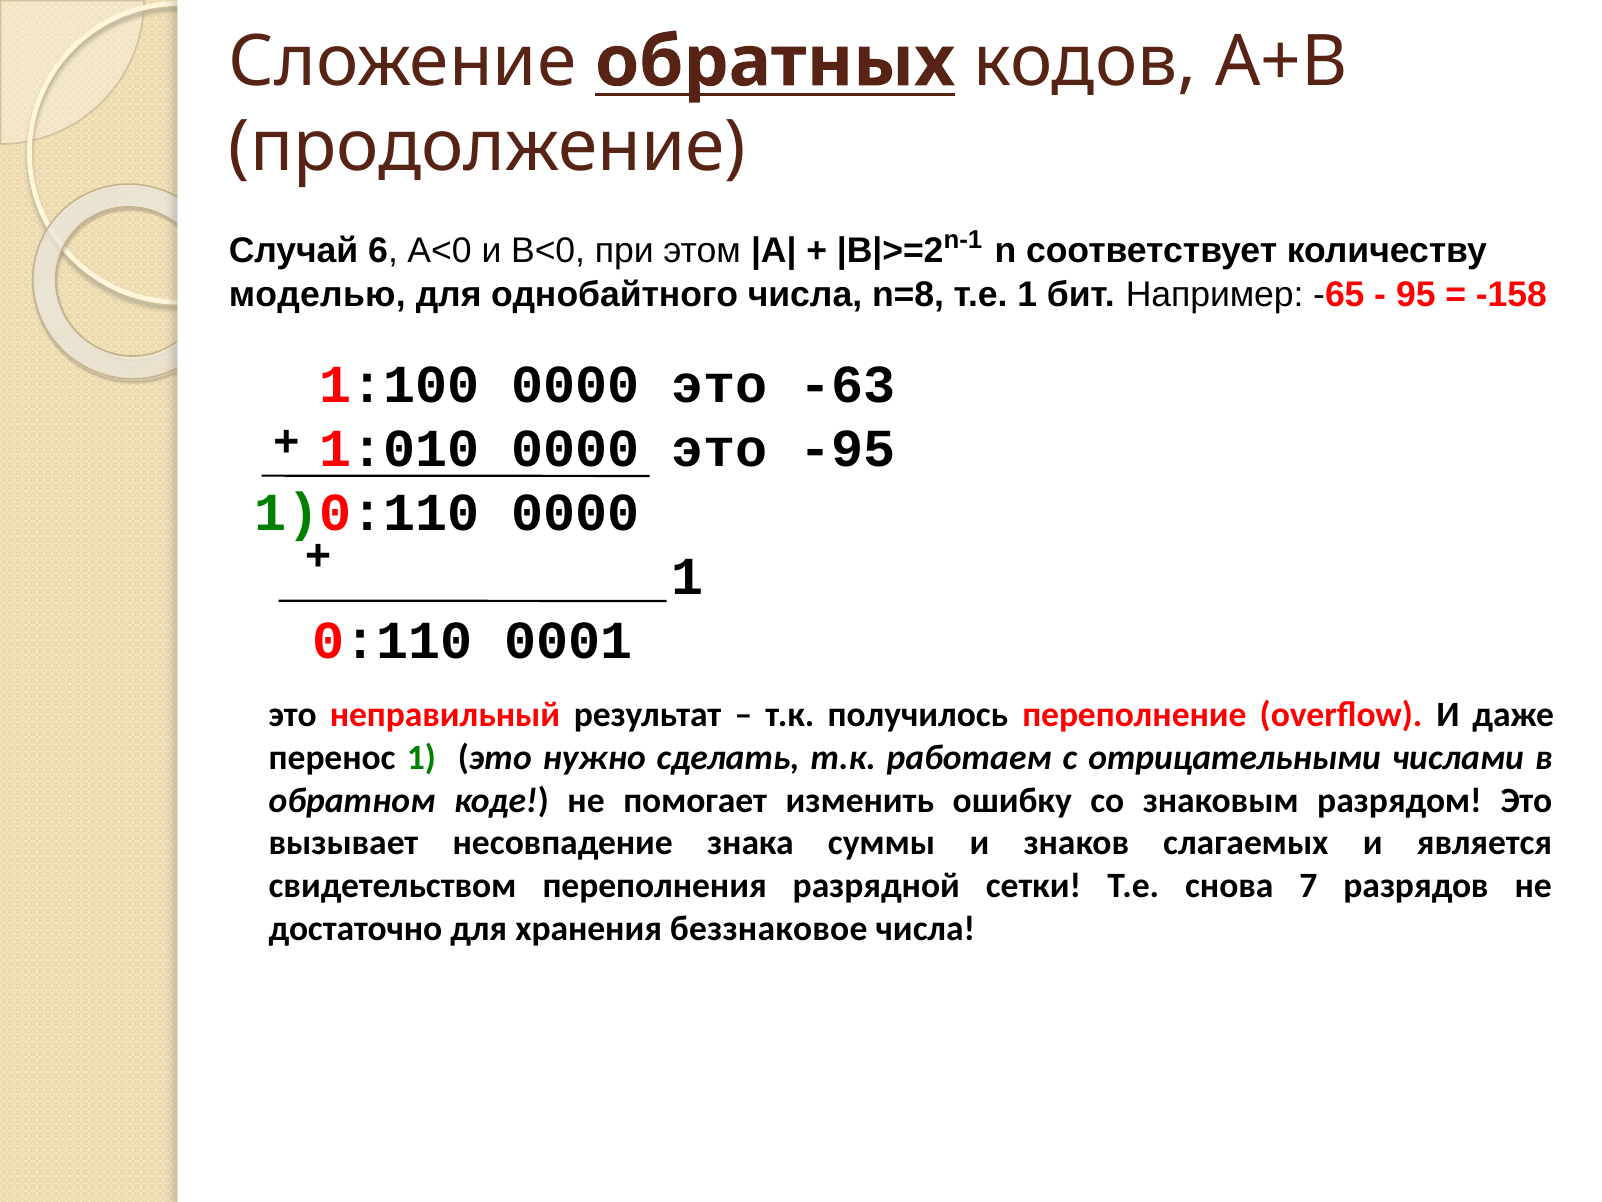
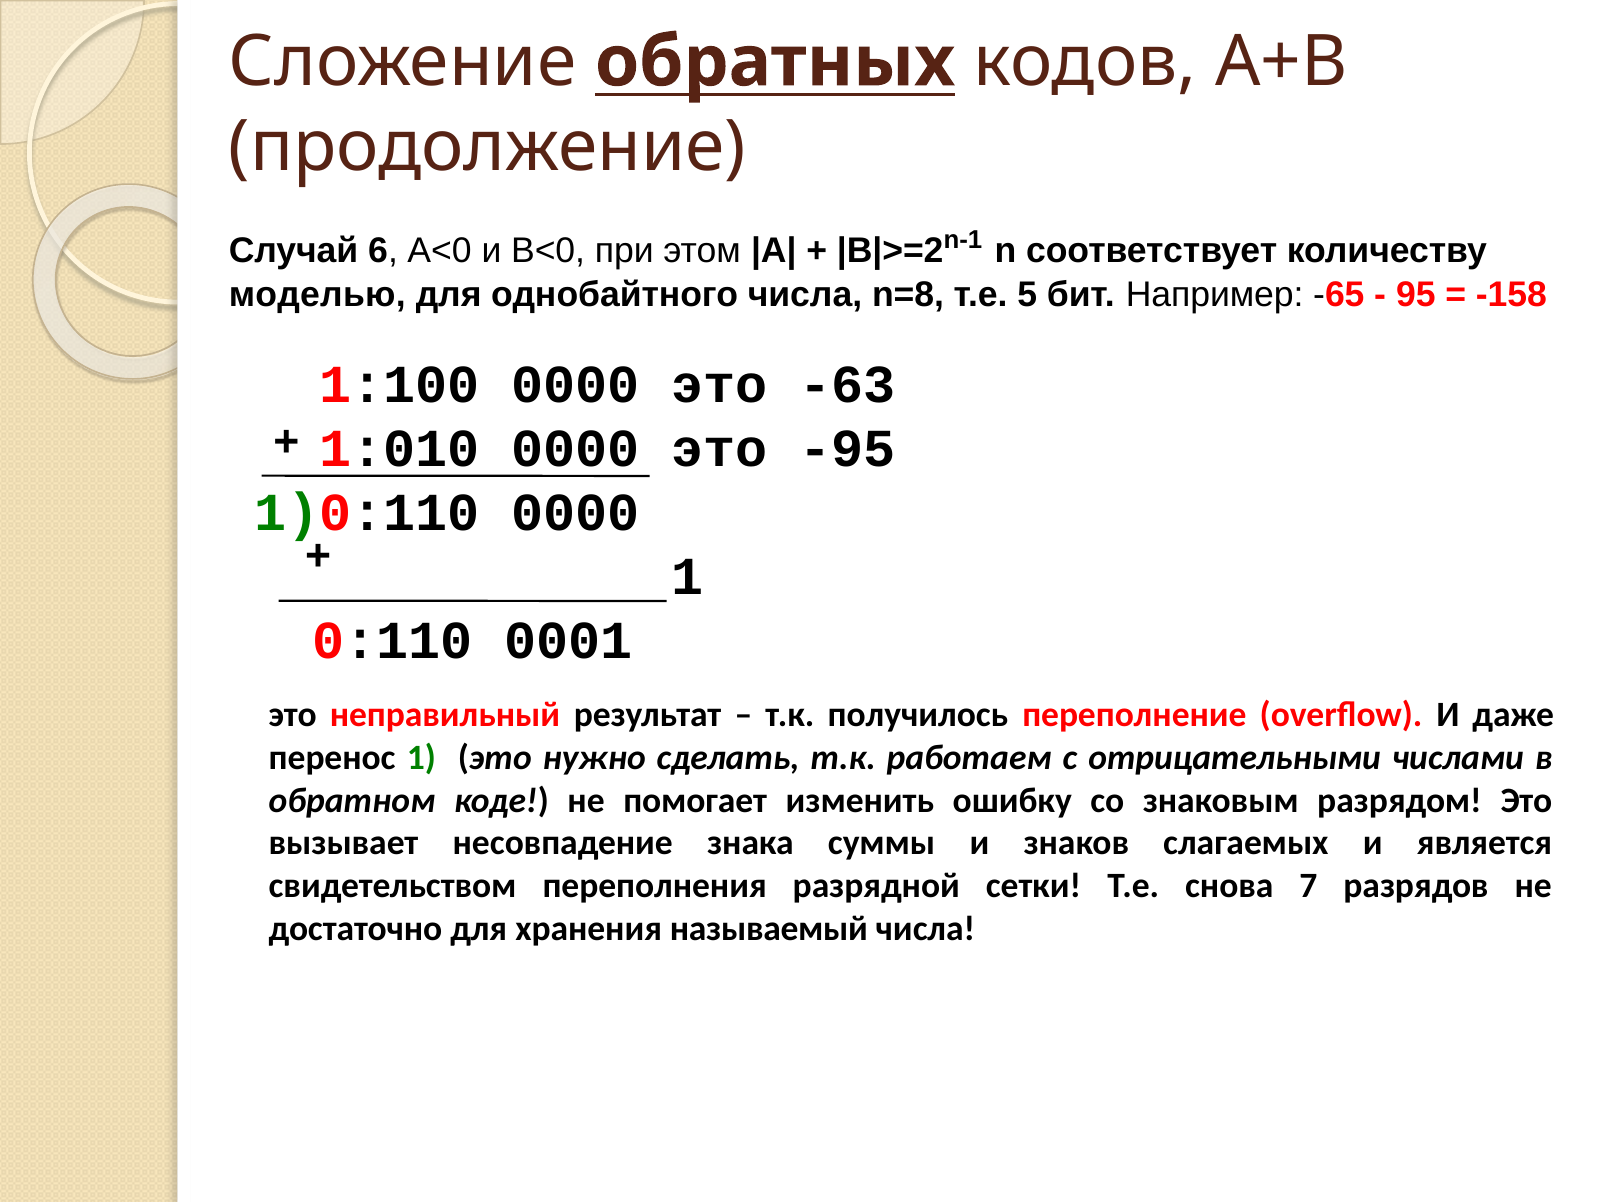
т.е 1: 1 -> 5 (1027, 295)
беззнаковое: беззнаковое -> называемый (769, 928)
